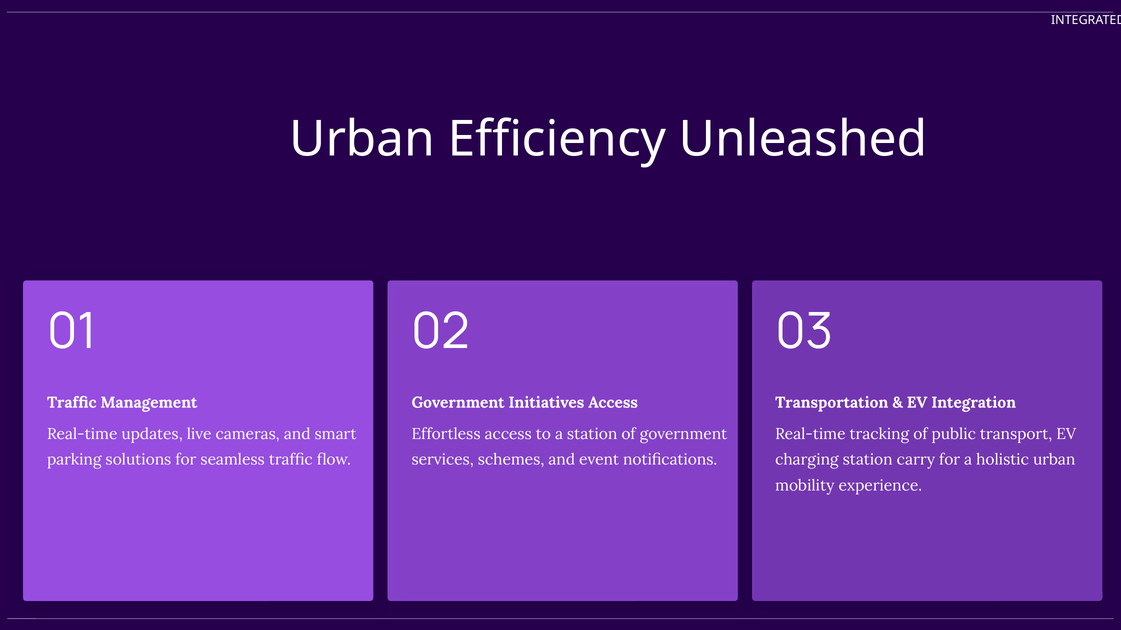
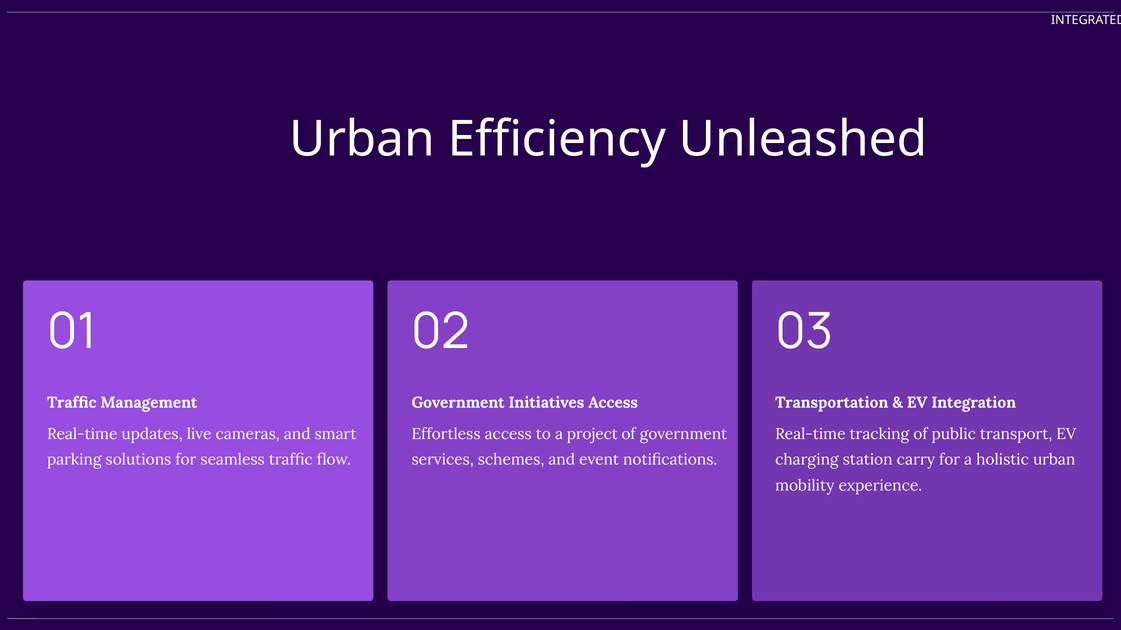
a station: station -> project (592, 434)
